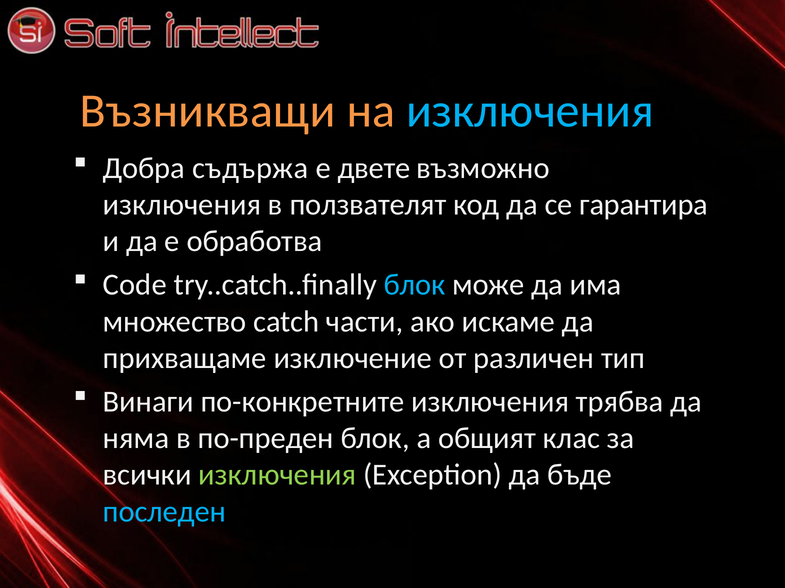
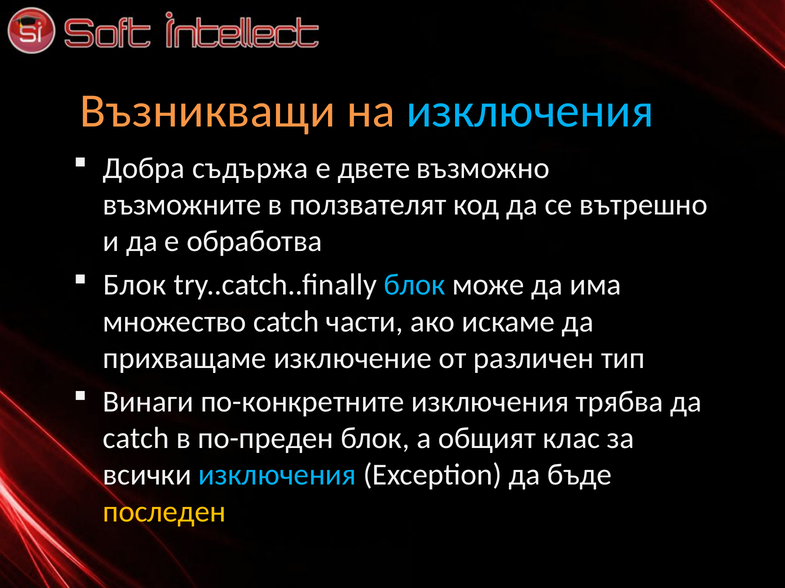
изключения: изключения -> възможните (182, 205)
гарантира: гарантира -> вътрешно (644, 205)
Code: Code -> Блок (135, 285)
няма: няма -> catch (136, 439)
изключения colour: light green -> light blue (277, 476)
последен colour: light blue -> yellow (164, 512)
